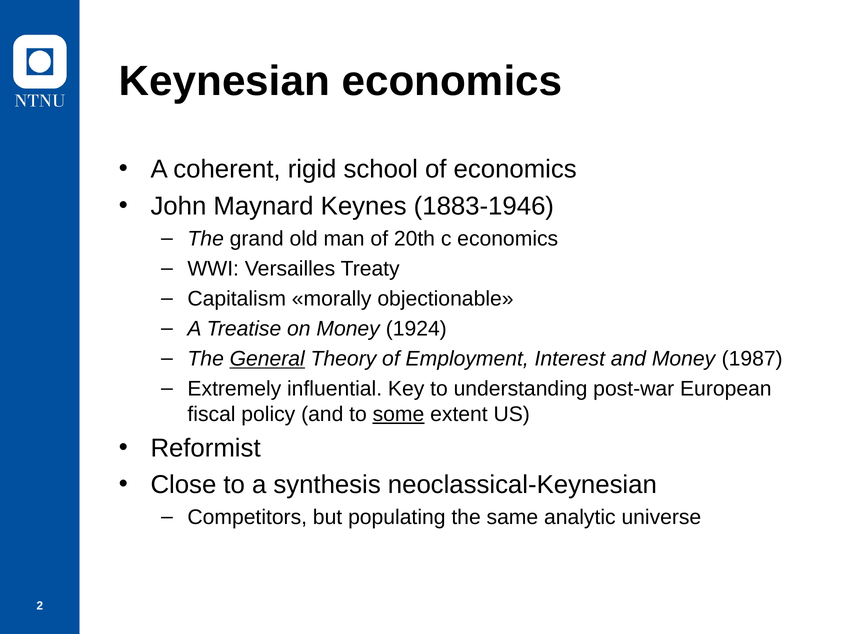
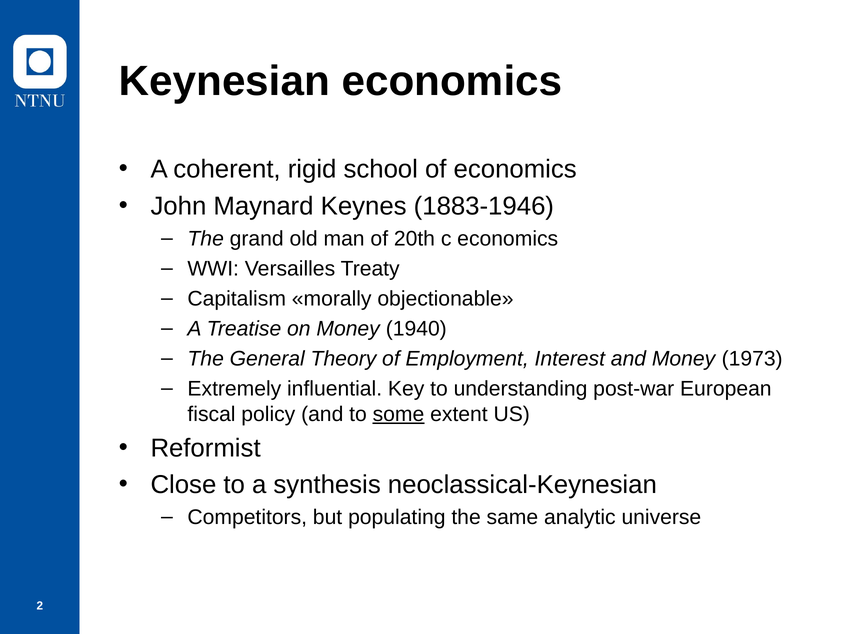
1924: 1924 -> 1940 (416, 329)
General underline: present -> none (267, 359)
1987: 1987 -> 1973 (752, 359)
